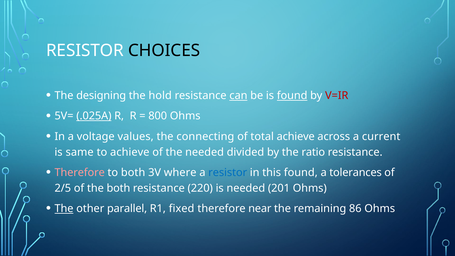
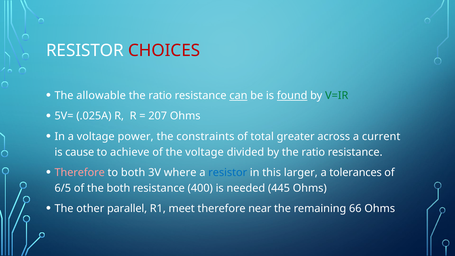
CHOICES colour: black -> red (164, 51)
designing: designing -> allowable (101, 96)
hold: hold -> ratio (160, 96)
V=IR colour: red -> green (337, 96)
.025A underline: present -> none (94, 116)
800: 800 -> 207 (158, 116)
values: values -> power (136, 136)
connecting: connecting -> constraints (205, 136)
total achieve: achieve -> greater (296, 136)
same: same -> cause (80, 152)
the needed: needed -> voltage (205, 152)
this found: found -> larger (301, 173)
2/5: 2/5 -> 6/5 (63, 188)
220: 220 -> 400 (200, 188)
201: 201 -> 445 (279, 188)
The underline: present -> none (64, 209)
fixed: fixed -> meet (182, 209)
86: 86 -> 66 (355, 209)
